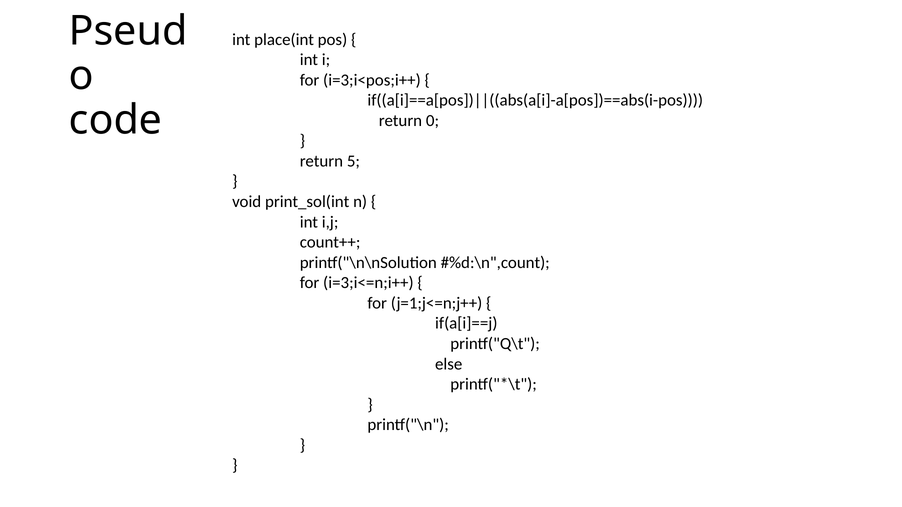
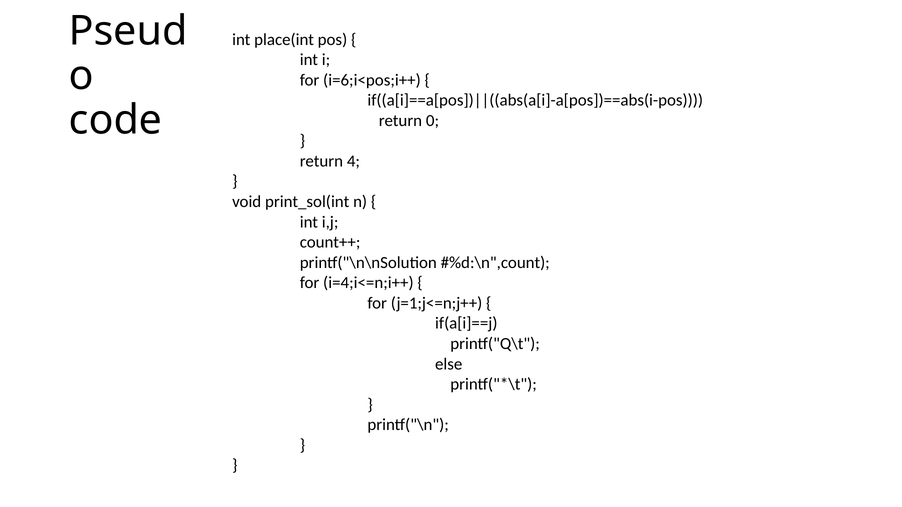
i=3;i<pos;i++: i=3;i<pos;i++ -> i=6;i<pos;i++ (372, 80)
5: 5 -> 4 (353, 161)
i=3;i<=n;i++: i=3;i<=n;i++ -> i=4;i<=n;i++ (368, 283)
